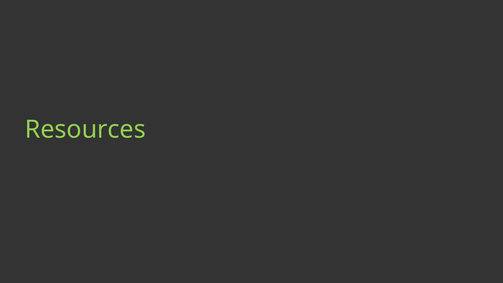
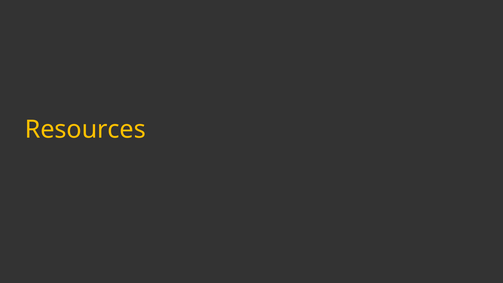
Resources colour: light green -> yellow (85, 130)
